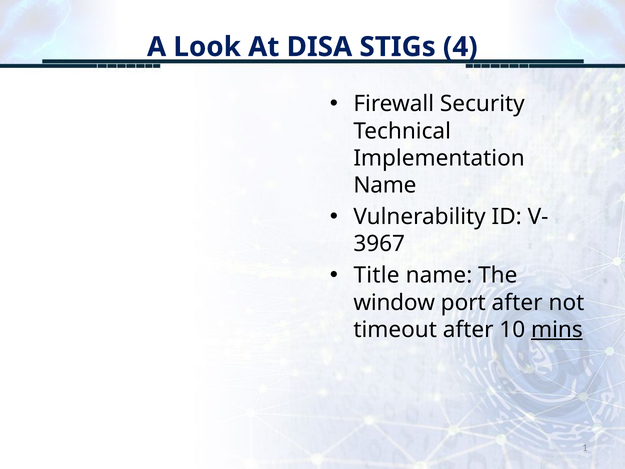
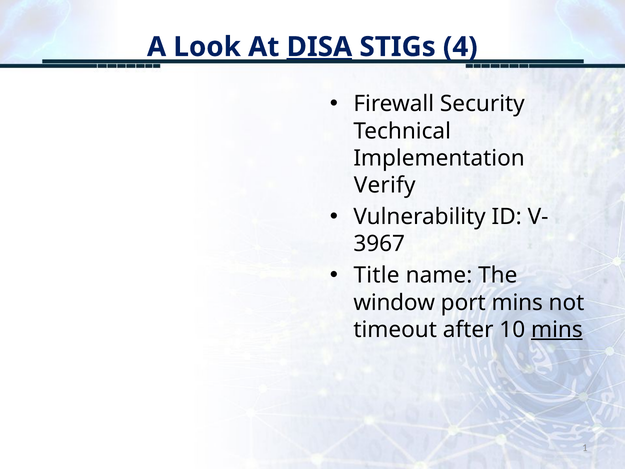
DISA underline: none -> present (319, 47)
Name: Name -> Verify (385, 185)
port after: after -> mins (517, 302)
